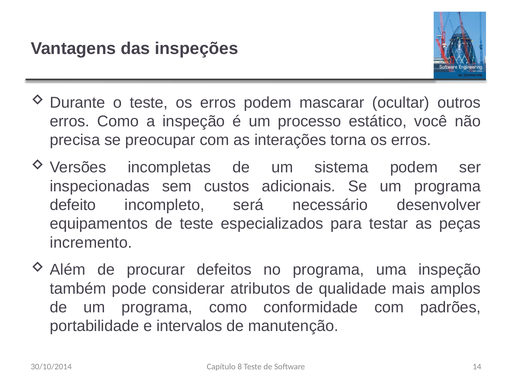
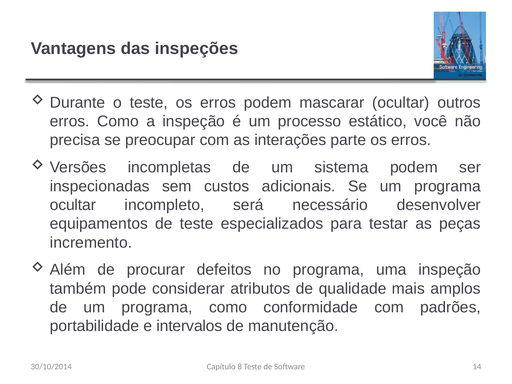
torna: torna -> parte (348, 140)
defeito: defeito -> ocultar (73, 205)
